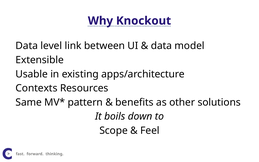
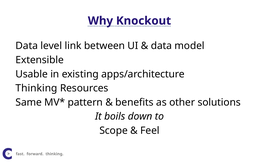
Contexts: Contexts -> Thinking (36, 88)
